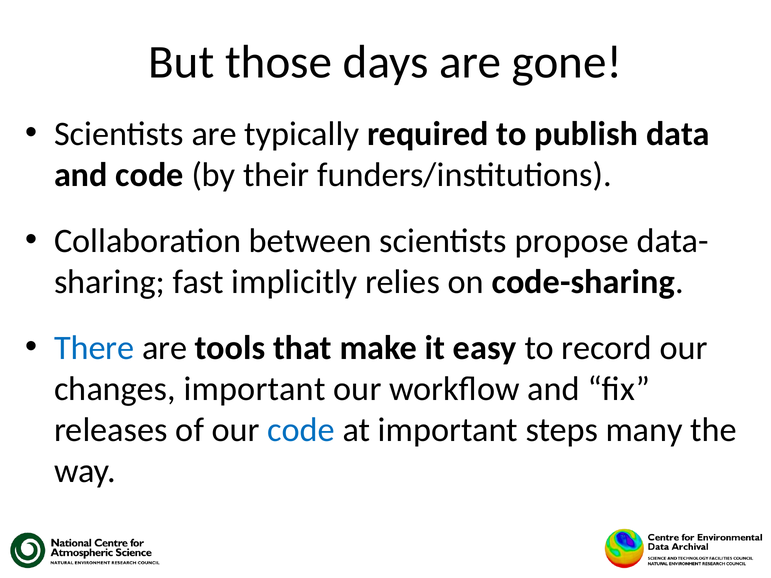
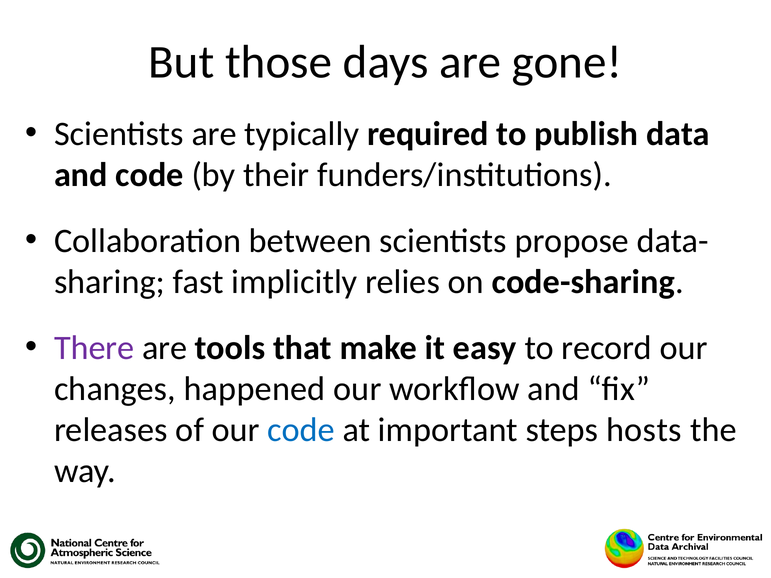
There colour: blue -> purple (94, 348)
changes important: important -> happened (254, 389)
many: many -> hosts (644, 430)
